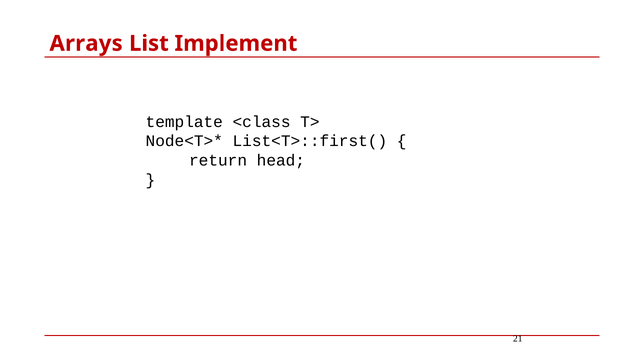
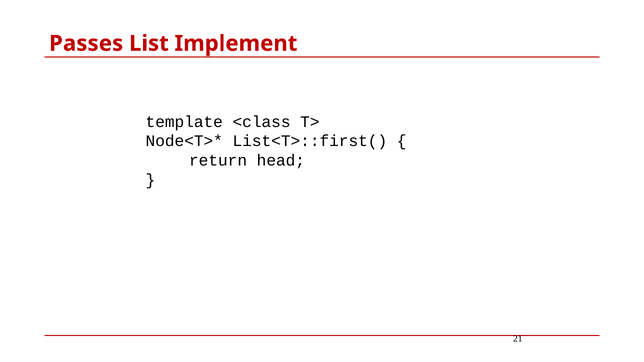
Arrays: Arrays -> Passes (86, 43)
